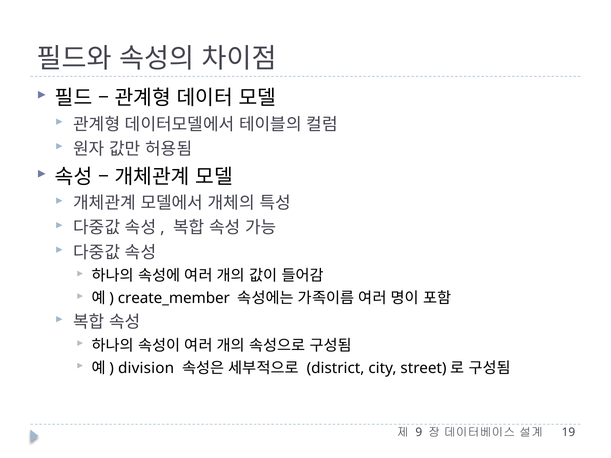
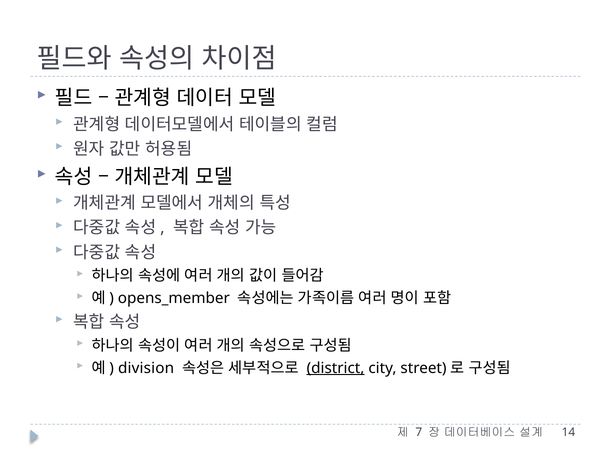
create_member: create_member -> opens_member (174, 299)
district underline: none -> present (336, 368)
9: 9 -> 7 (419, 433)
19: 19 -> 14 (568, 433)
